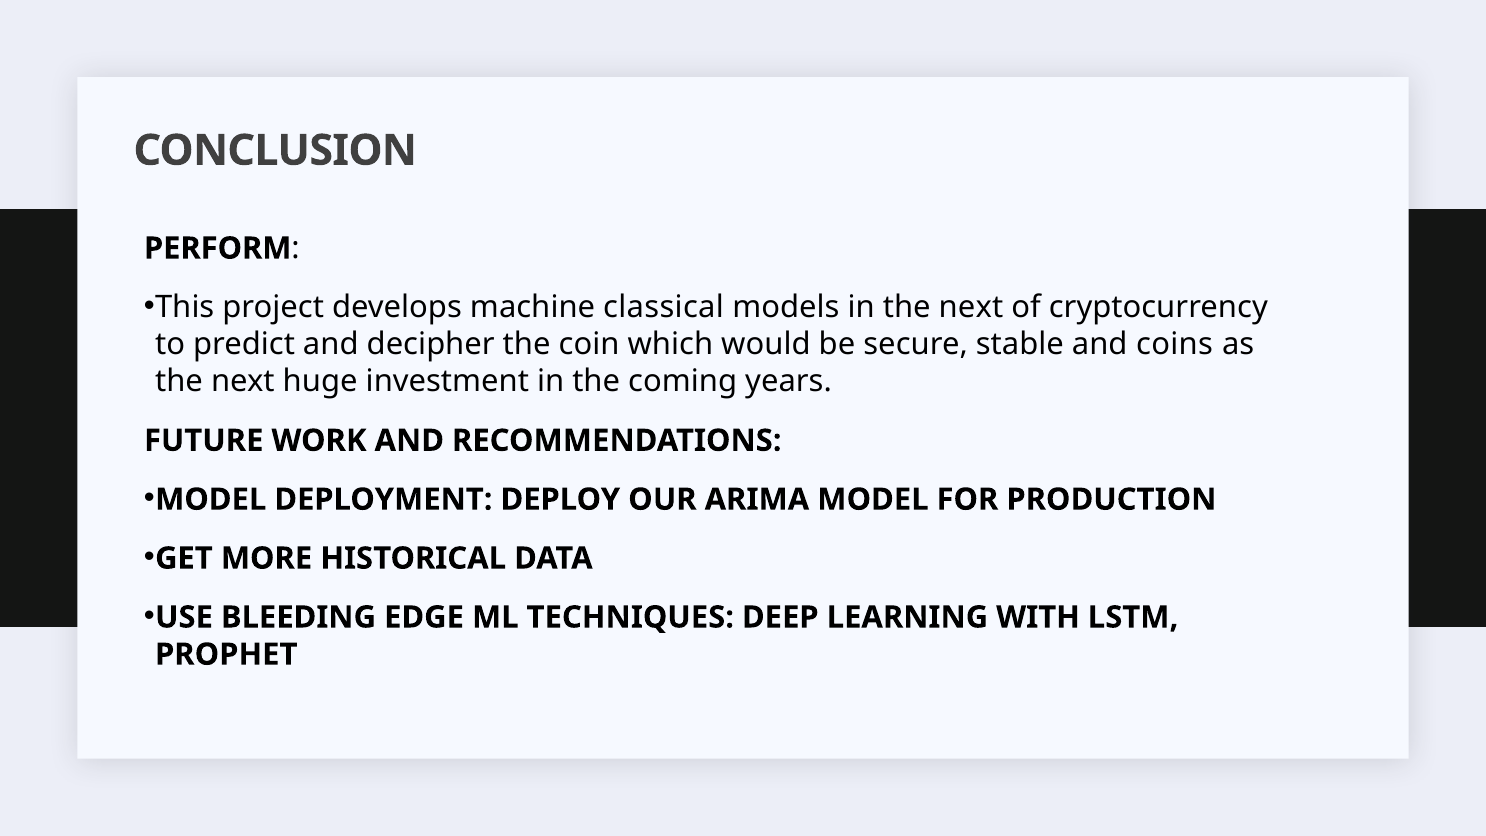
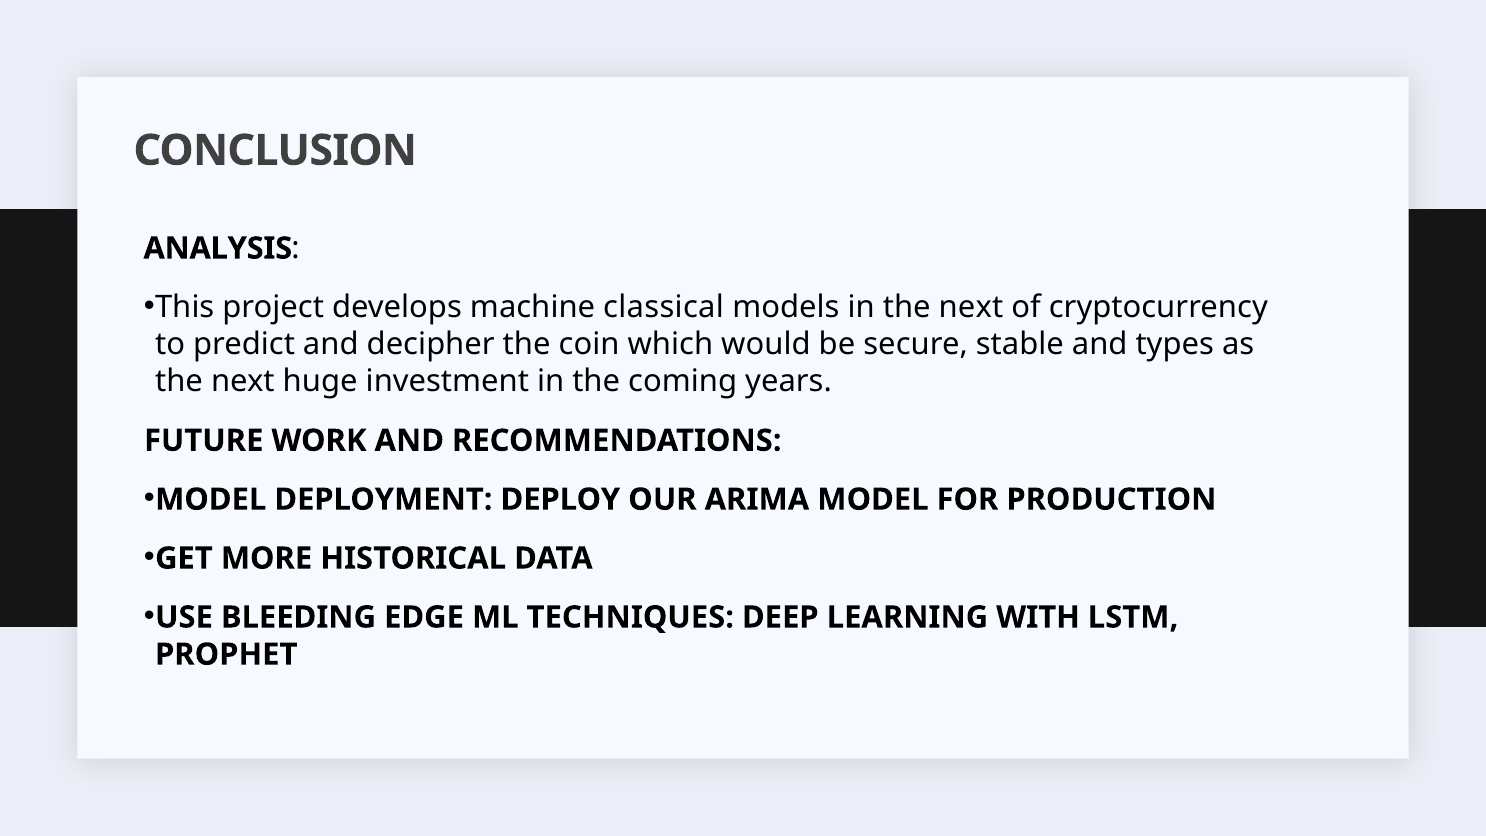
PERFORM: PERFORM -> ANALYSIS (218, 248)
coins: coins -> types (1175, 344)
